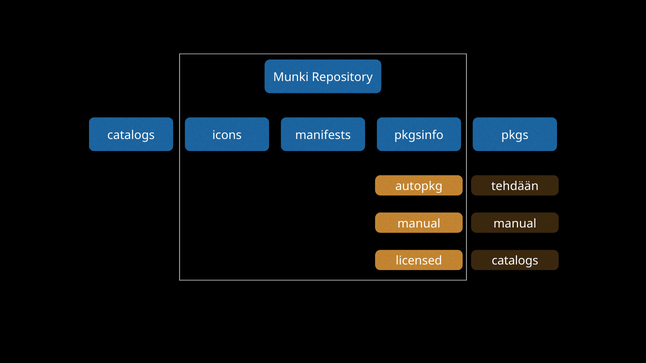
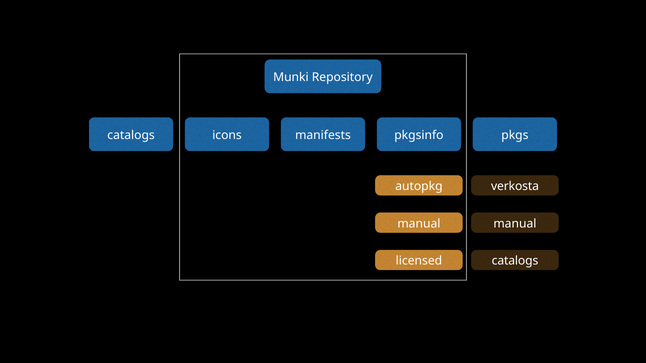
tehdään: tehdään -> verkosta (515, 186)
